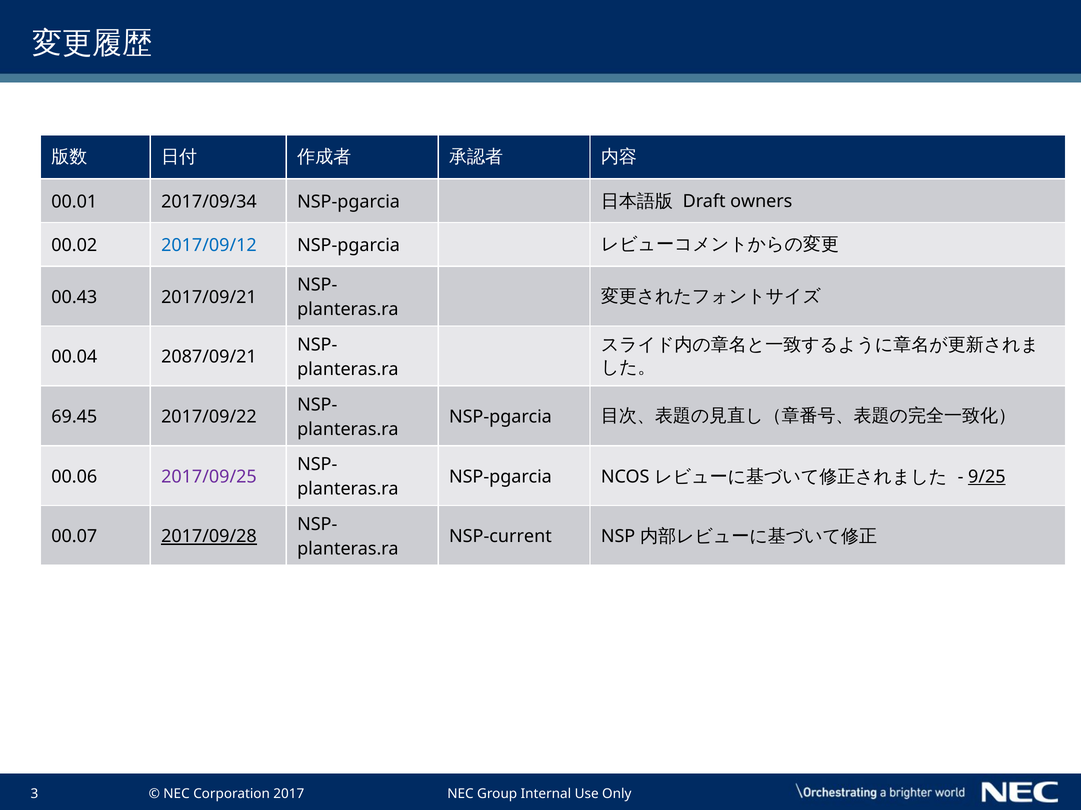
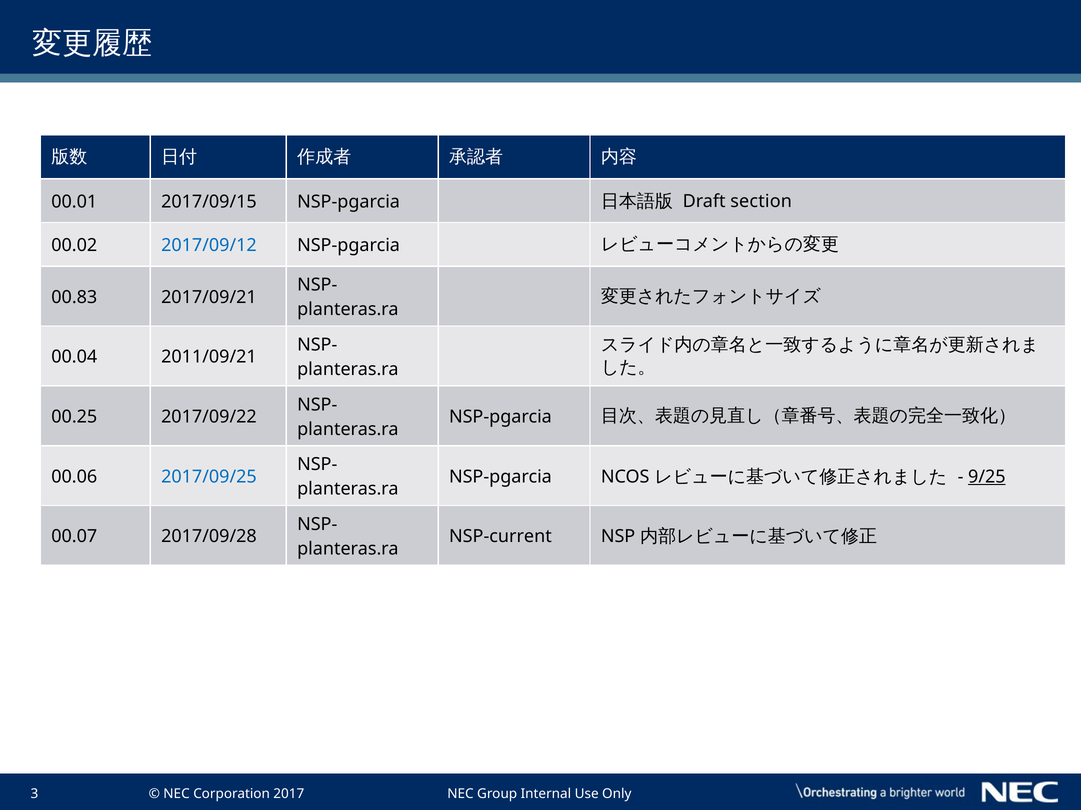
2017/09/34: 2017/09/34 -> 2017/09/15 (209, 202)
owners: owners -> section (761, 202)
00.43: 00.43 -> 00.83 (74, 297)
2087/09/21: 2087/09/21 -> 2011/09/21 (209, 357)
69.45: 69.45 -> 00.25 (74, 417)
2017/09/25 colour: purple -> blue (209, 477)
2017/09/28 underline: present -> none (209, 537)
